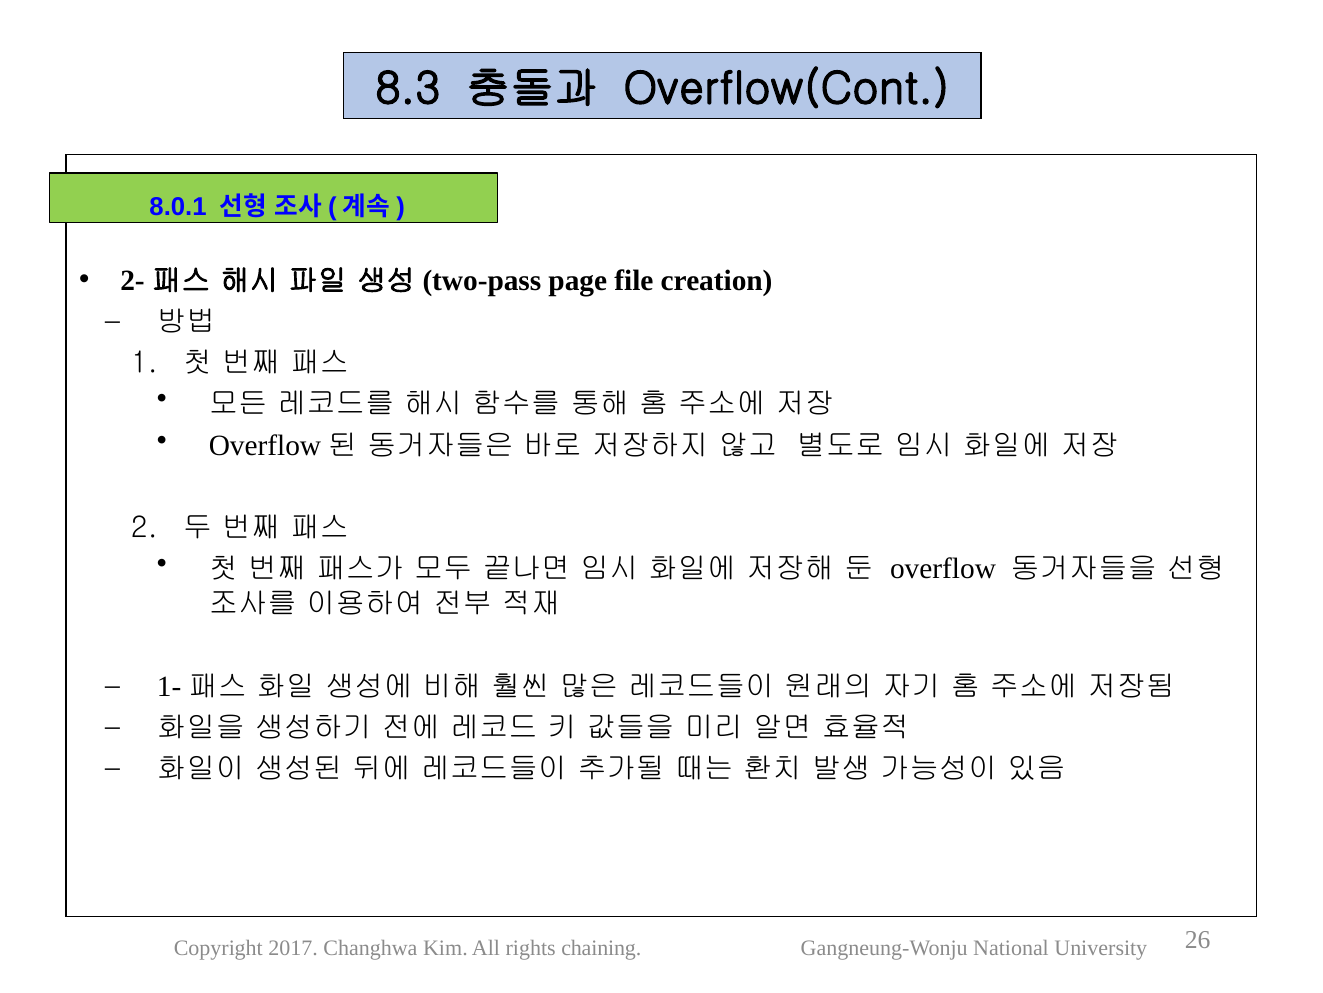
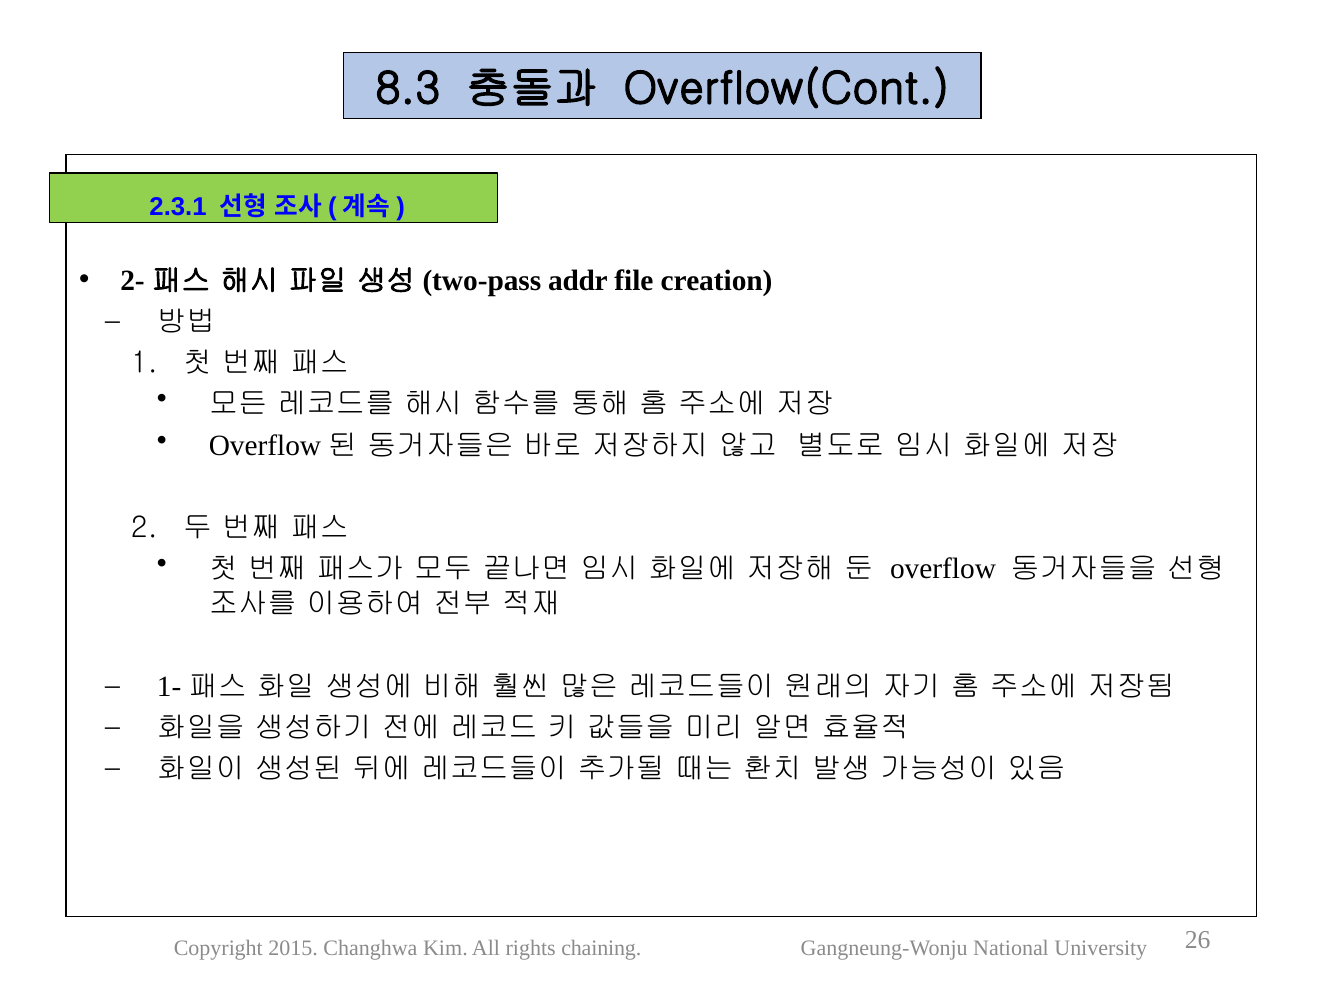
8.0.1: 8.0.1 -> 2.3.1 (178, 207)
page: page -> addr (578, 280)
2017: 2017 -> 2015 (293, 948)
